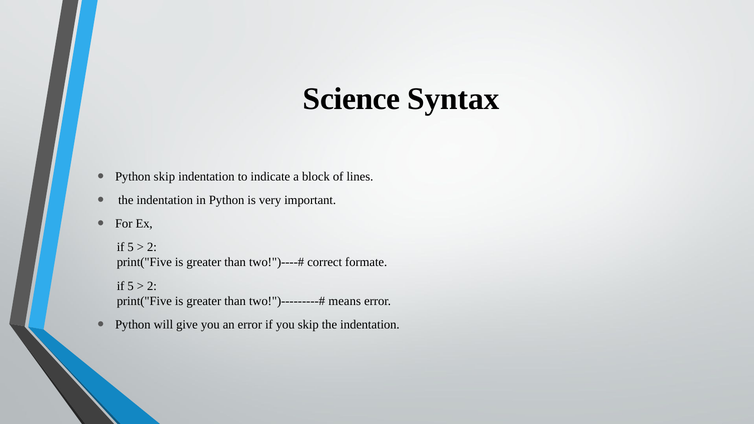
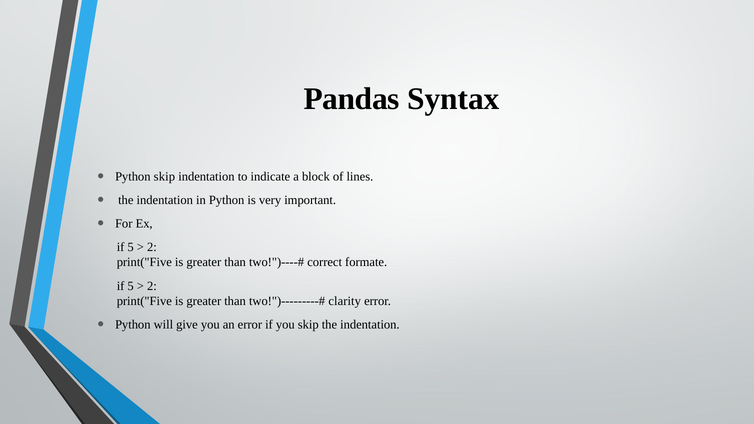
Science: Science -> Pandas (352, 99)
means: means -> clarity (345, 301)
